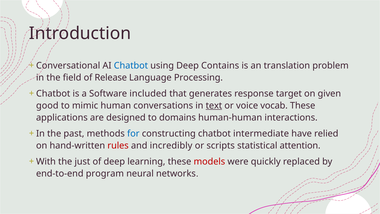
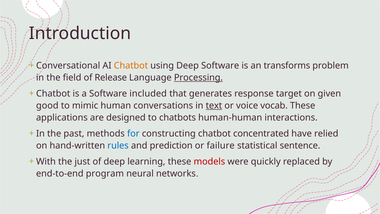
Chatbot colour: blue -> orange (131, 66)
Deep Contains: Contains -> Software (220, 66)
translation: translation -> transforms (287, 66)
Processing underline: none -> present (198, 78)
domains: domains -> chatbots (178, 117)
intermediate: intermediate -> concentrated (261, 133)
rules colour: red -> blue (118, 145)
incredibly: incredibly -> prediction (171, 145)
scripts: scripts -> failure (221, 145)
attention: attention -> sentence (300, 145)
